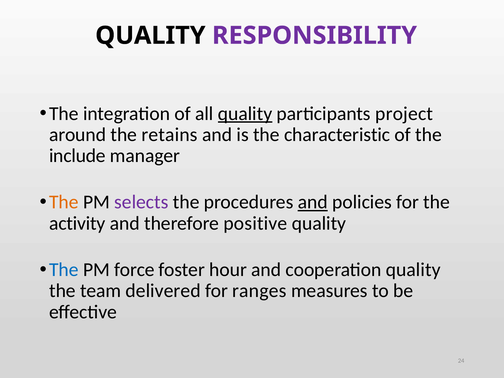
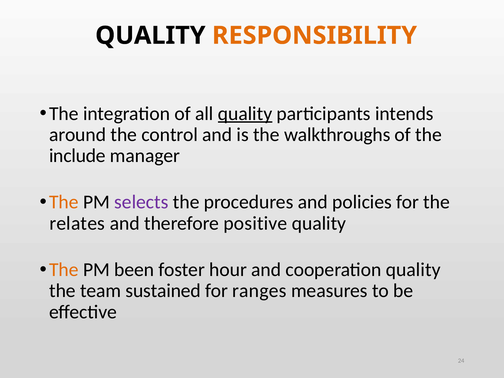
RESPONSIBILITY colour: purple -> orange (315, 36)
project: project -> intends (404, 114)
retains: retains -> control (170, 135)
characteristic: characteristic -> walkthroughs (337, 135)
and underline: present -> none (313, 202)
activity: activity -> relates (77, 223)
The colour: blue -> orange (64, 270)
force: force -> been (134, 270)
delivered: delivered -> sustained (163, 291)
